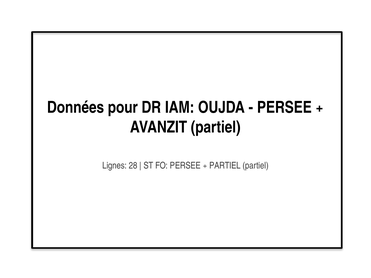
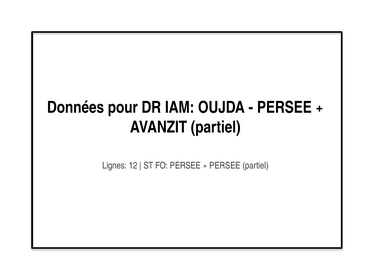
28: 28 -> 12 (133, 166)
PARTIEL: PARTIEL -> PERSEE (225, 166)
